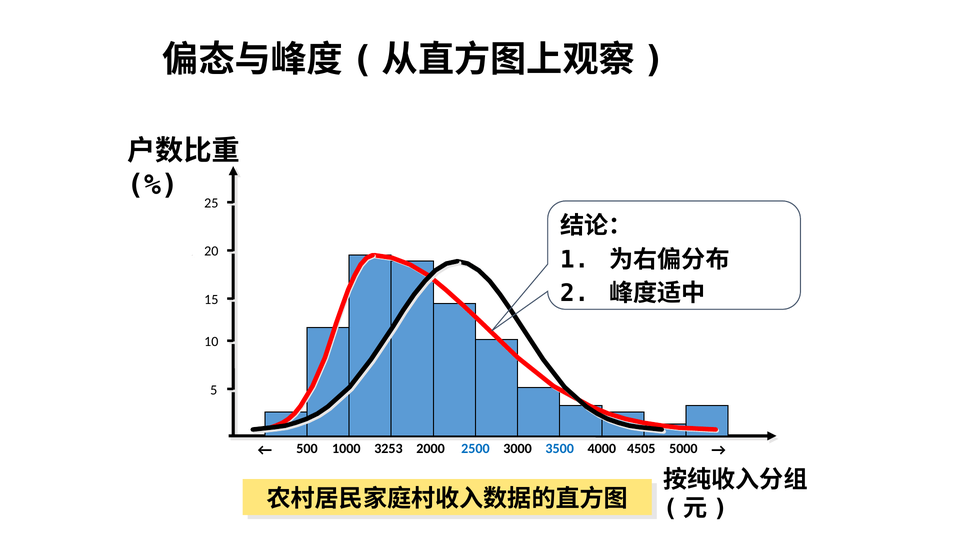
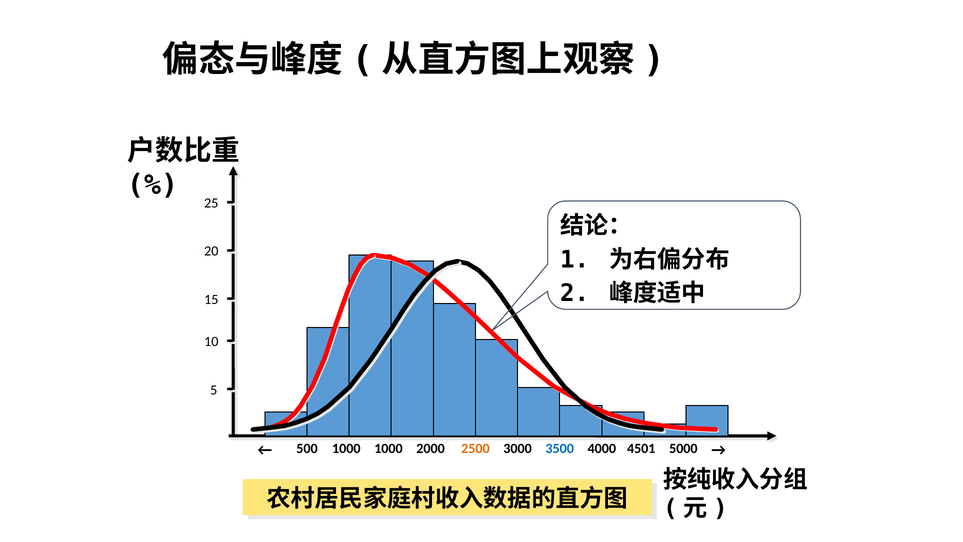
3253: 3253 -> 1000 (388, 449)
2500 colour: blue -> orange (475, 449)
4505: 4505 -> 4501 (641, 449)
